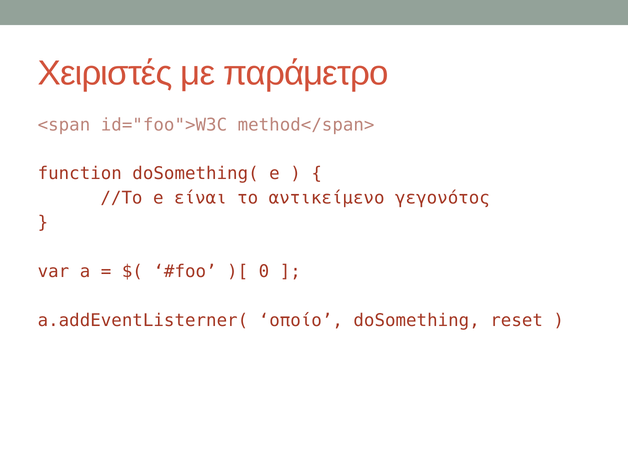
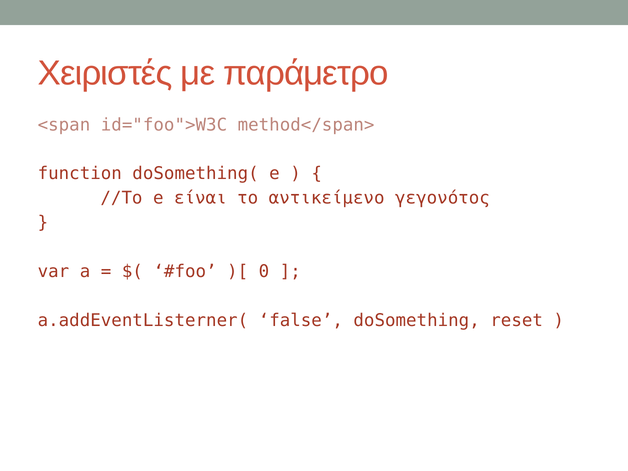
οποίο: οποίο -> false (301, 320)
